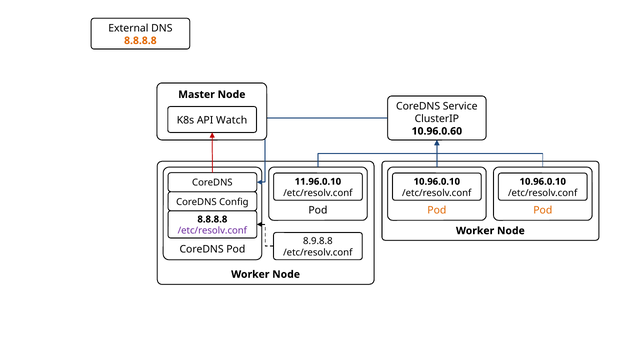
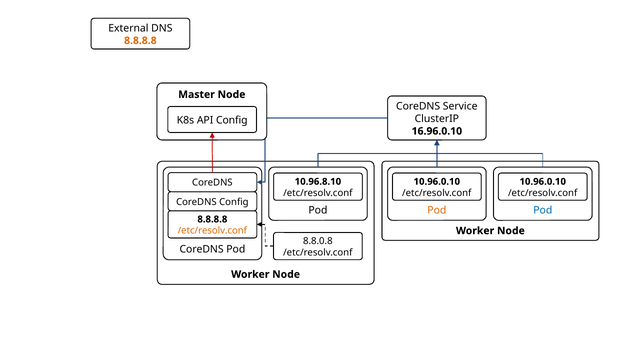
API Watch: Watch -> Config (232, 120)
10.96.0.60: 10.96.0.60 -> 16.96.0.10 (437, 131)
11.96.0.10: 11.96.0.10 -> 10.96.8.10 (318, 182)
Pod colour: orange -> blue (543, 210)
/etc/resolv.conf colour: purple -> orange (212, 231)
8.9.8.8: 8.9.8.8 -> 8.8.0.8 (318, 241)
